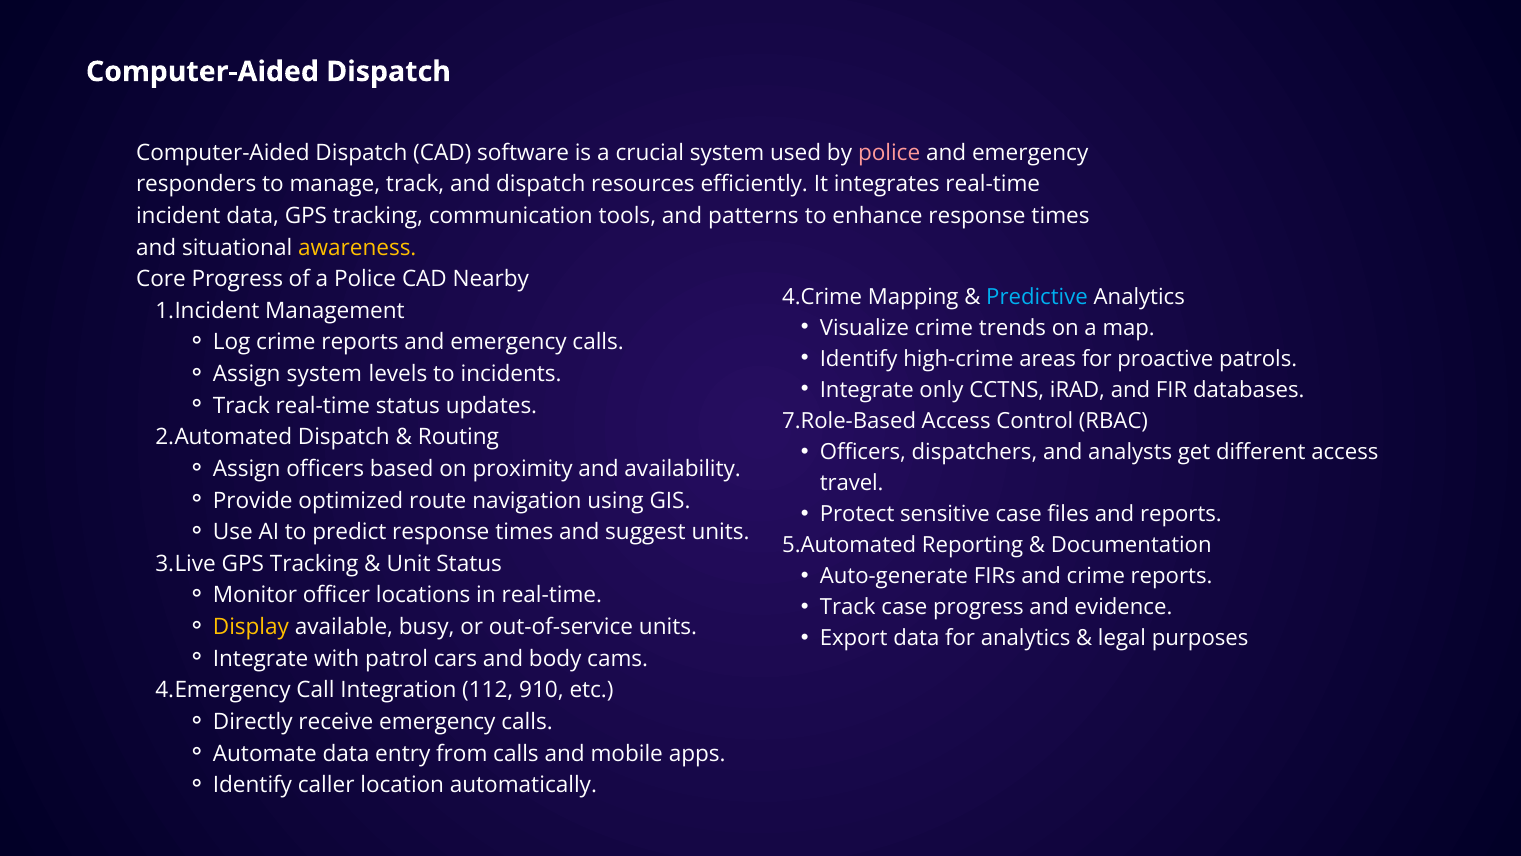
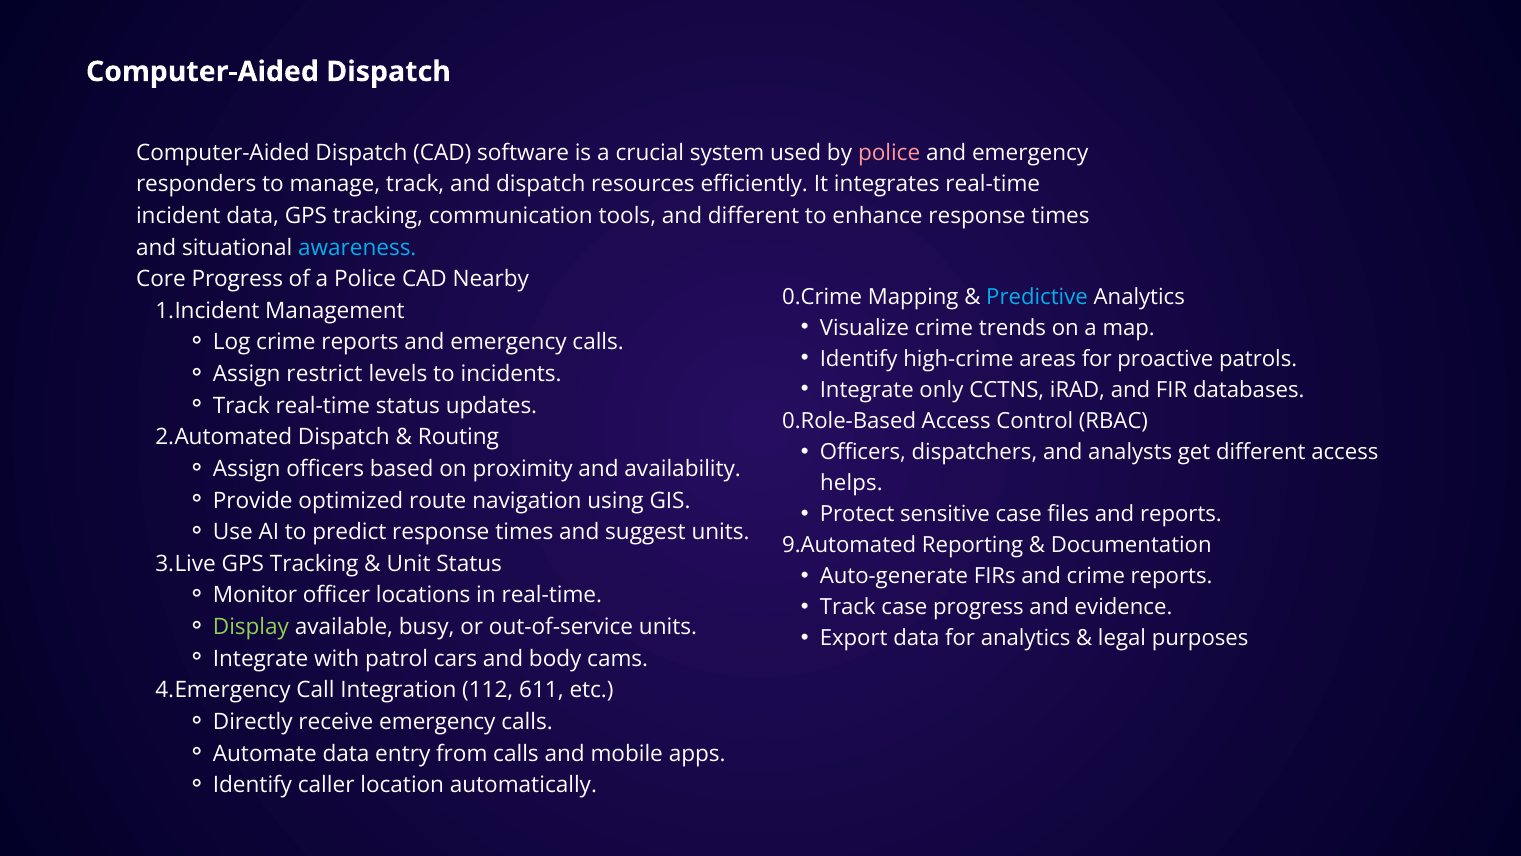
and patterns: patterns -> different (754, 216)
awareness colour: yellow -> light blue (357, 247)
4.Crime: 4.Crime -> 0.Crime (822, 297)
Assign system: system -> restrict (324, 374)
7.Role-Based: 7.Role-Based -> 0.Role-Based (849, 421)
travel: travel -> helps (851, 483)
5.Automated: 5.Automated -> 9.Automated (849, 545)
Display colour: yellow -> light green (251, 627)
910: 910 -> 611 (541, 690)
